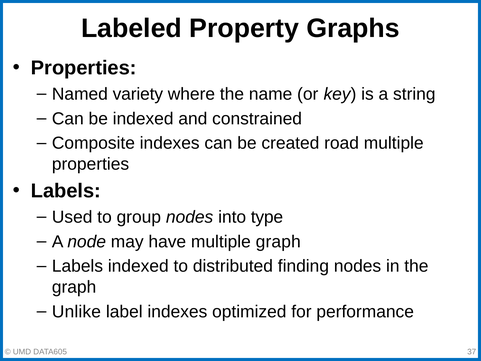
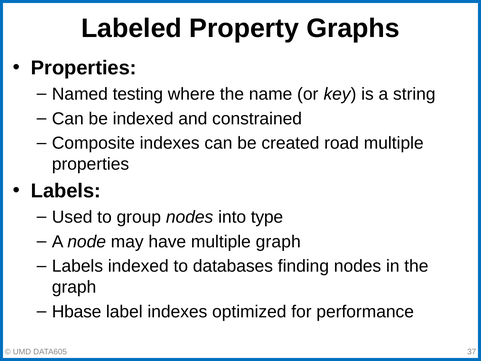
variety: variety -> testing (138, 94)
distributed: distributed -> databases (233, 266)
Unlike: Unlike -> Hbase (77, 311)
